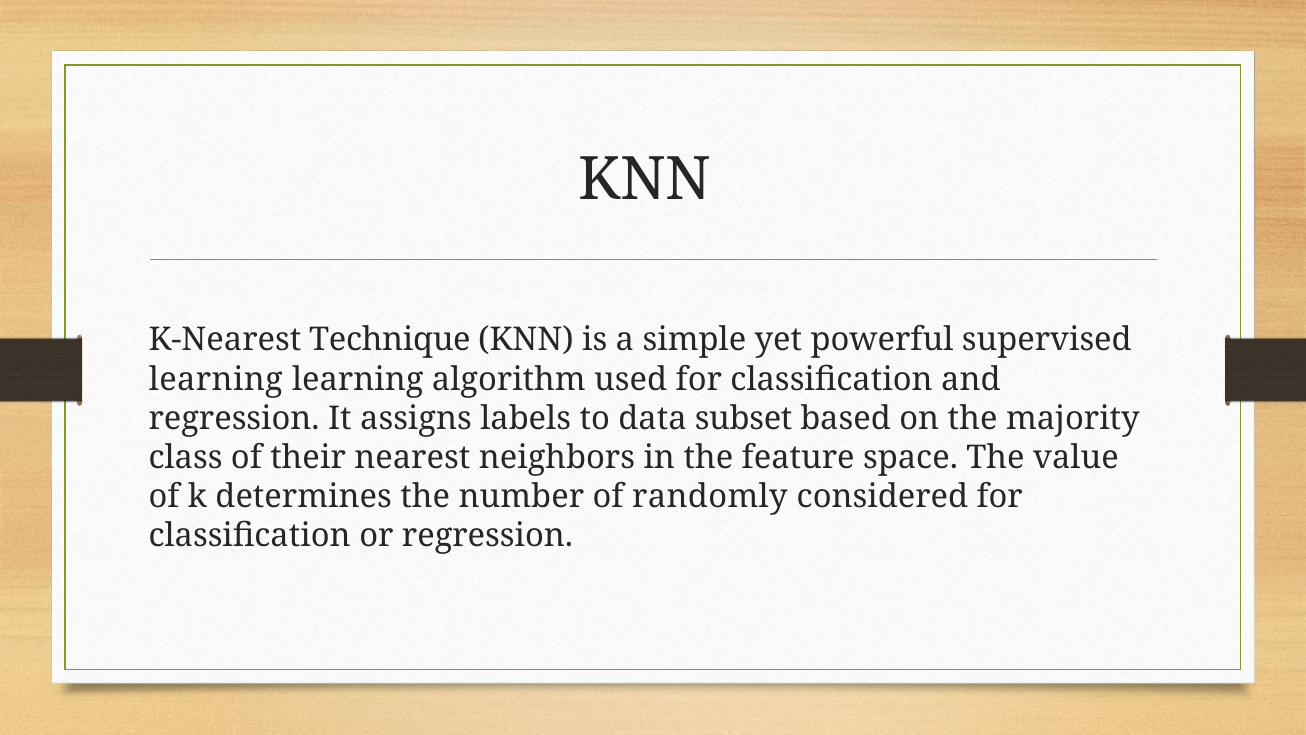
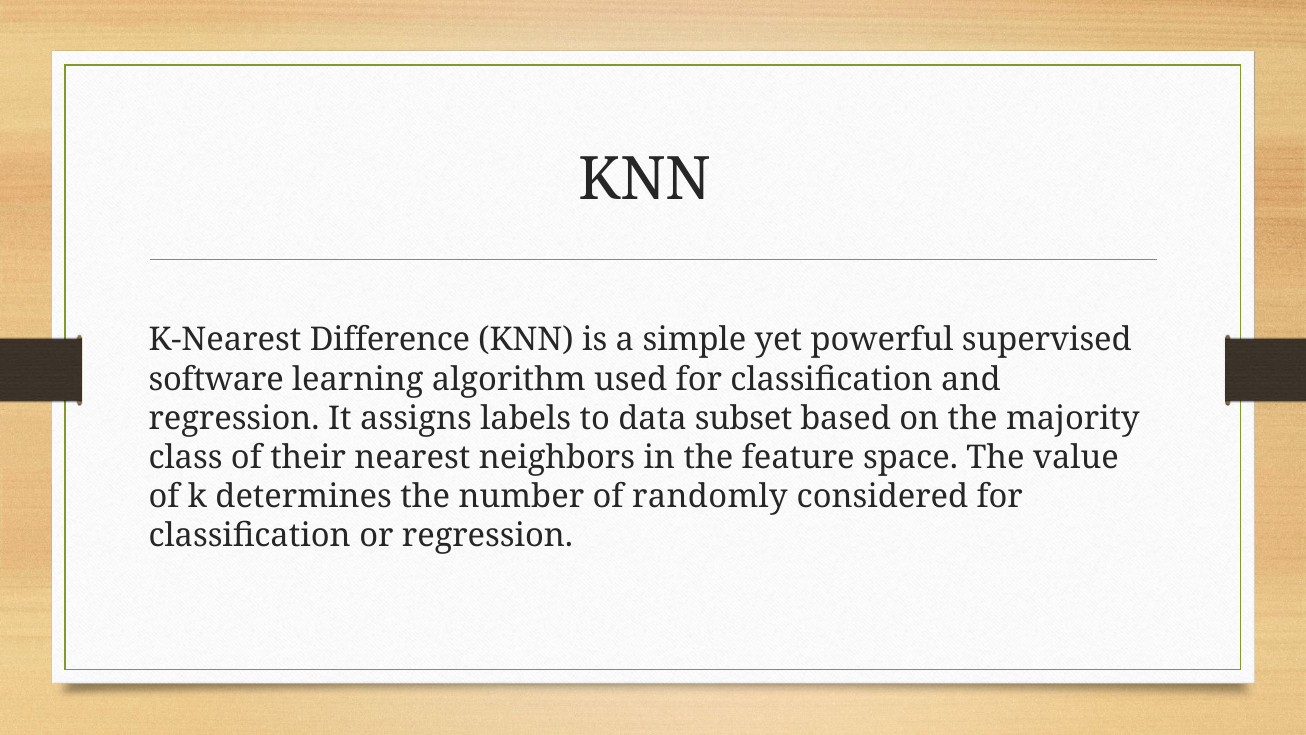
Technique: Technique -> Difference (390, 340)
learning: learning -> software (216, 379)
